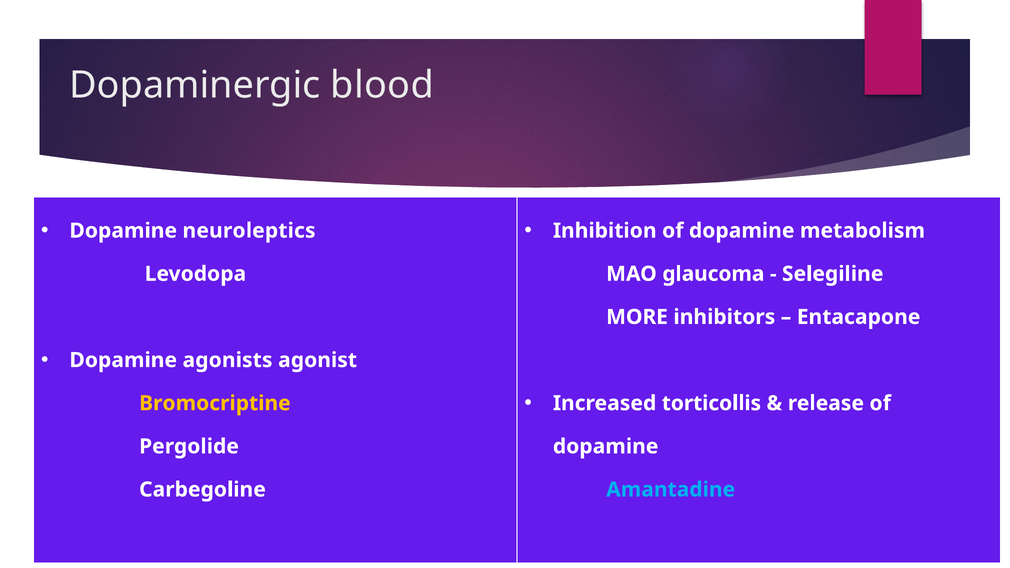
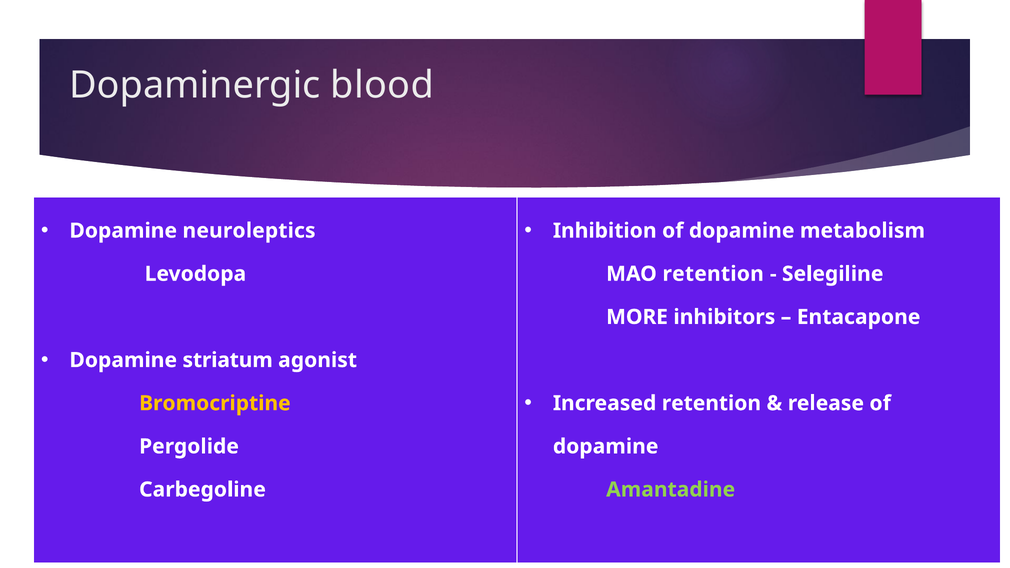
MAO glaucoma: glaucoma -> retention (713, 274)
agonists: agonists -> striatum (228, 360)
Increased torticollis: torticollis -> retention (711, 403)
Amantadine colour: light blue -> light green (671, 490)
